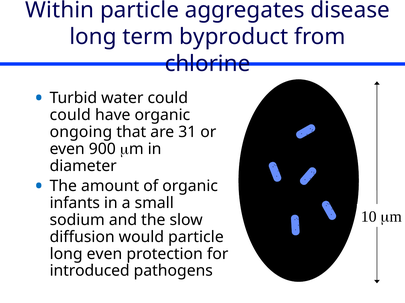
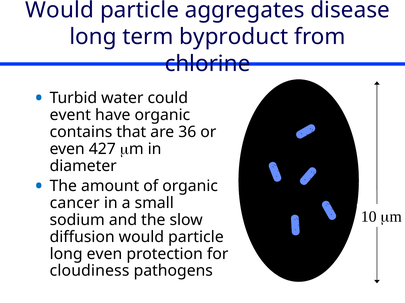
Within: Within -> Would (60, 10)
could: could -> event (70, 115)
ongoing: ongoing -> contains (81, 132)
31: 31 -> 36 (187, 132)
900: 900 -> 427 (102, 149)
infants: infants -> cancer (75, 203)
introduced: introduced -> cloudiness (90, 271)
